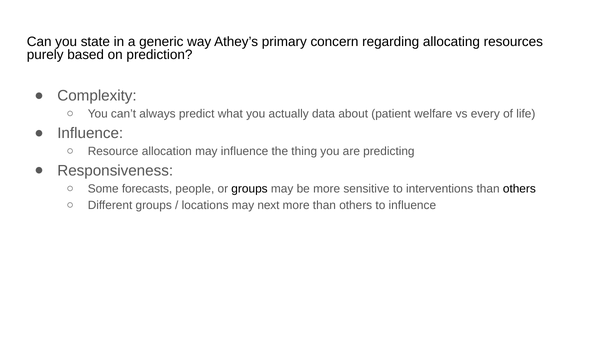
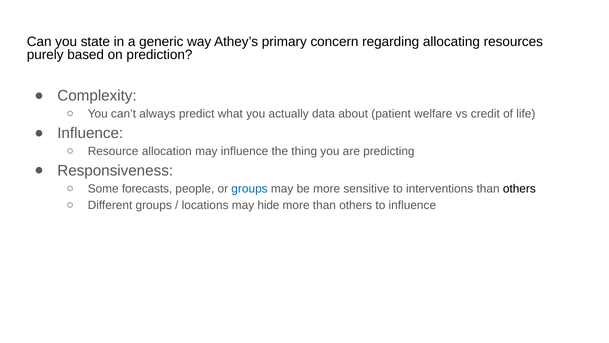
every: every -> credit (485, 114)
groups colour: black -> blue (250, 189)
next: next -> hide (268, 205)
